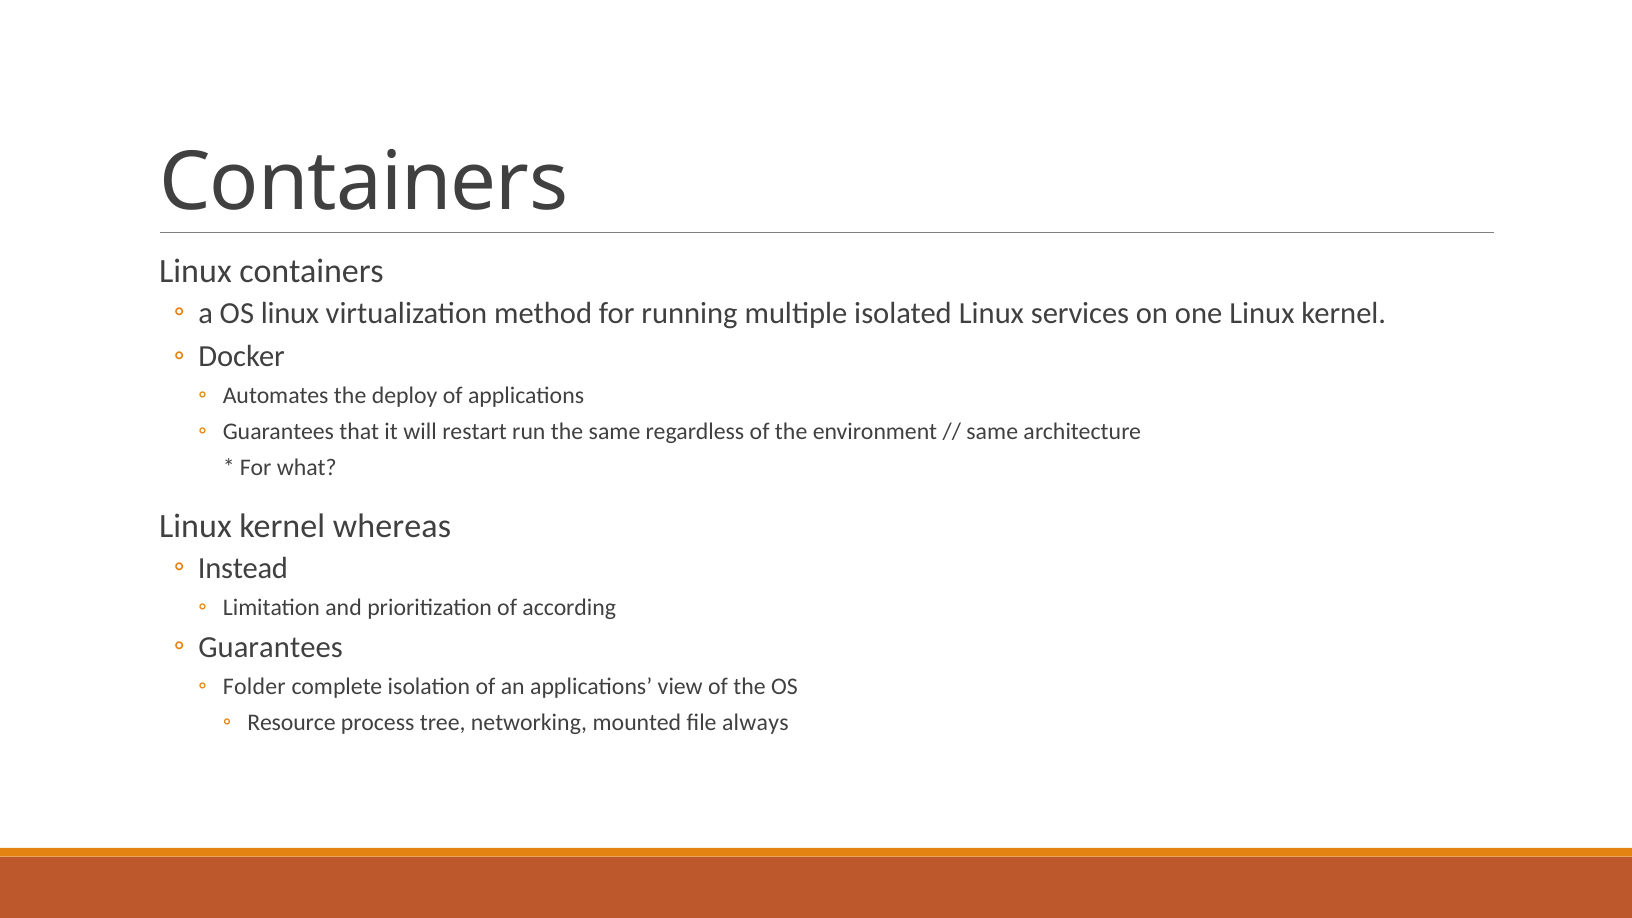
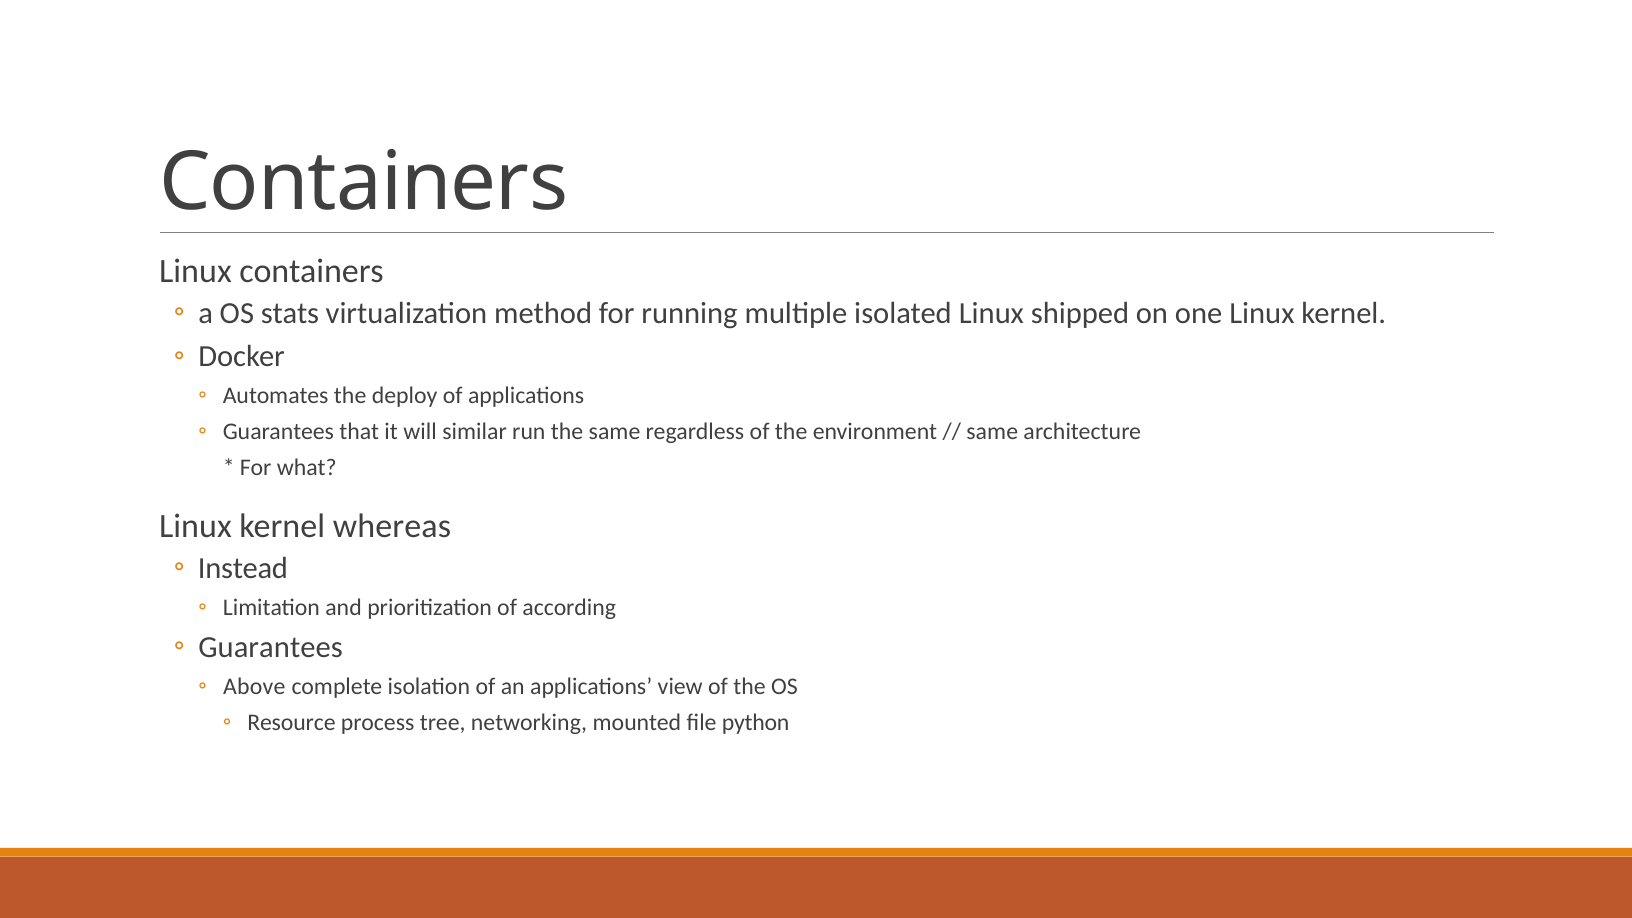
OS linux: linux -> stats (290, 313)
services: services -> shipped (1080, 313)
restart: restart -> similar (475, 432)
Folder: Folder -> Above (254, 687)
always: always -> python (756, 723)
